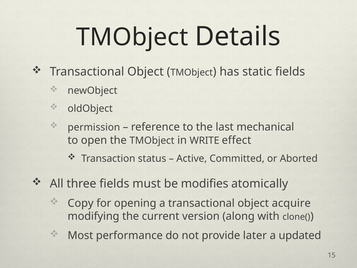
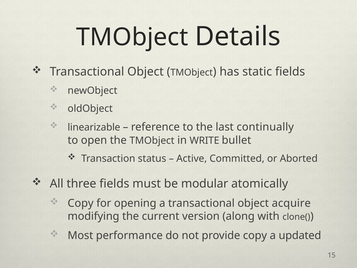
permission: permission -> linearizable (94, 127)
mechanical: mechanical -> continually (265, 127)
effect: effect -> bullet (236, 140)
modifies: modifies -> modular (205, 184)
provide later: later -> copy (255, 235)
